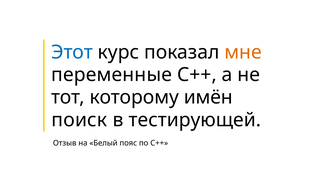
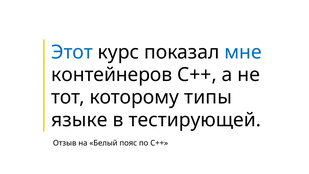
мне colour: orange -> blue (243, 52)
переменные: переменные -> контейнеров (112, 75)
имён: имён -> типы (208, 97)
поиск: поиск -> языке (79, 120)
